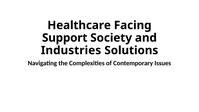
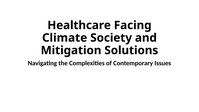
Support: Support -> Climate (65, 38)
Industries: Industries -> Mitigation (71, 50)
